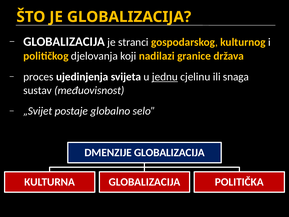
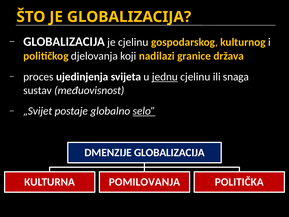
je stranci: stranci -> cjelinu (133, 42)
selo underline: none -> present (144, 111)
KULTURNA GLOBALIZACIJA: GLOBALIZACIJA -> POMILOVANJA (144, 182)
